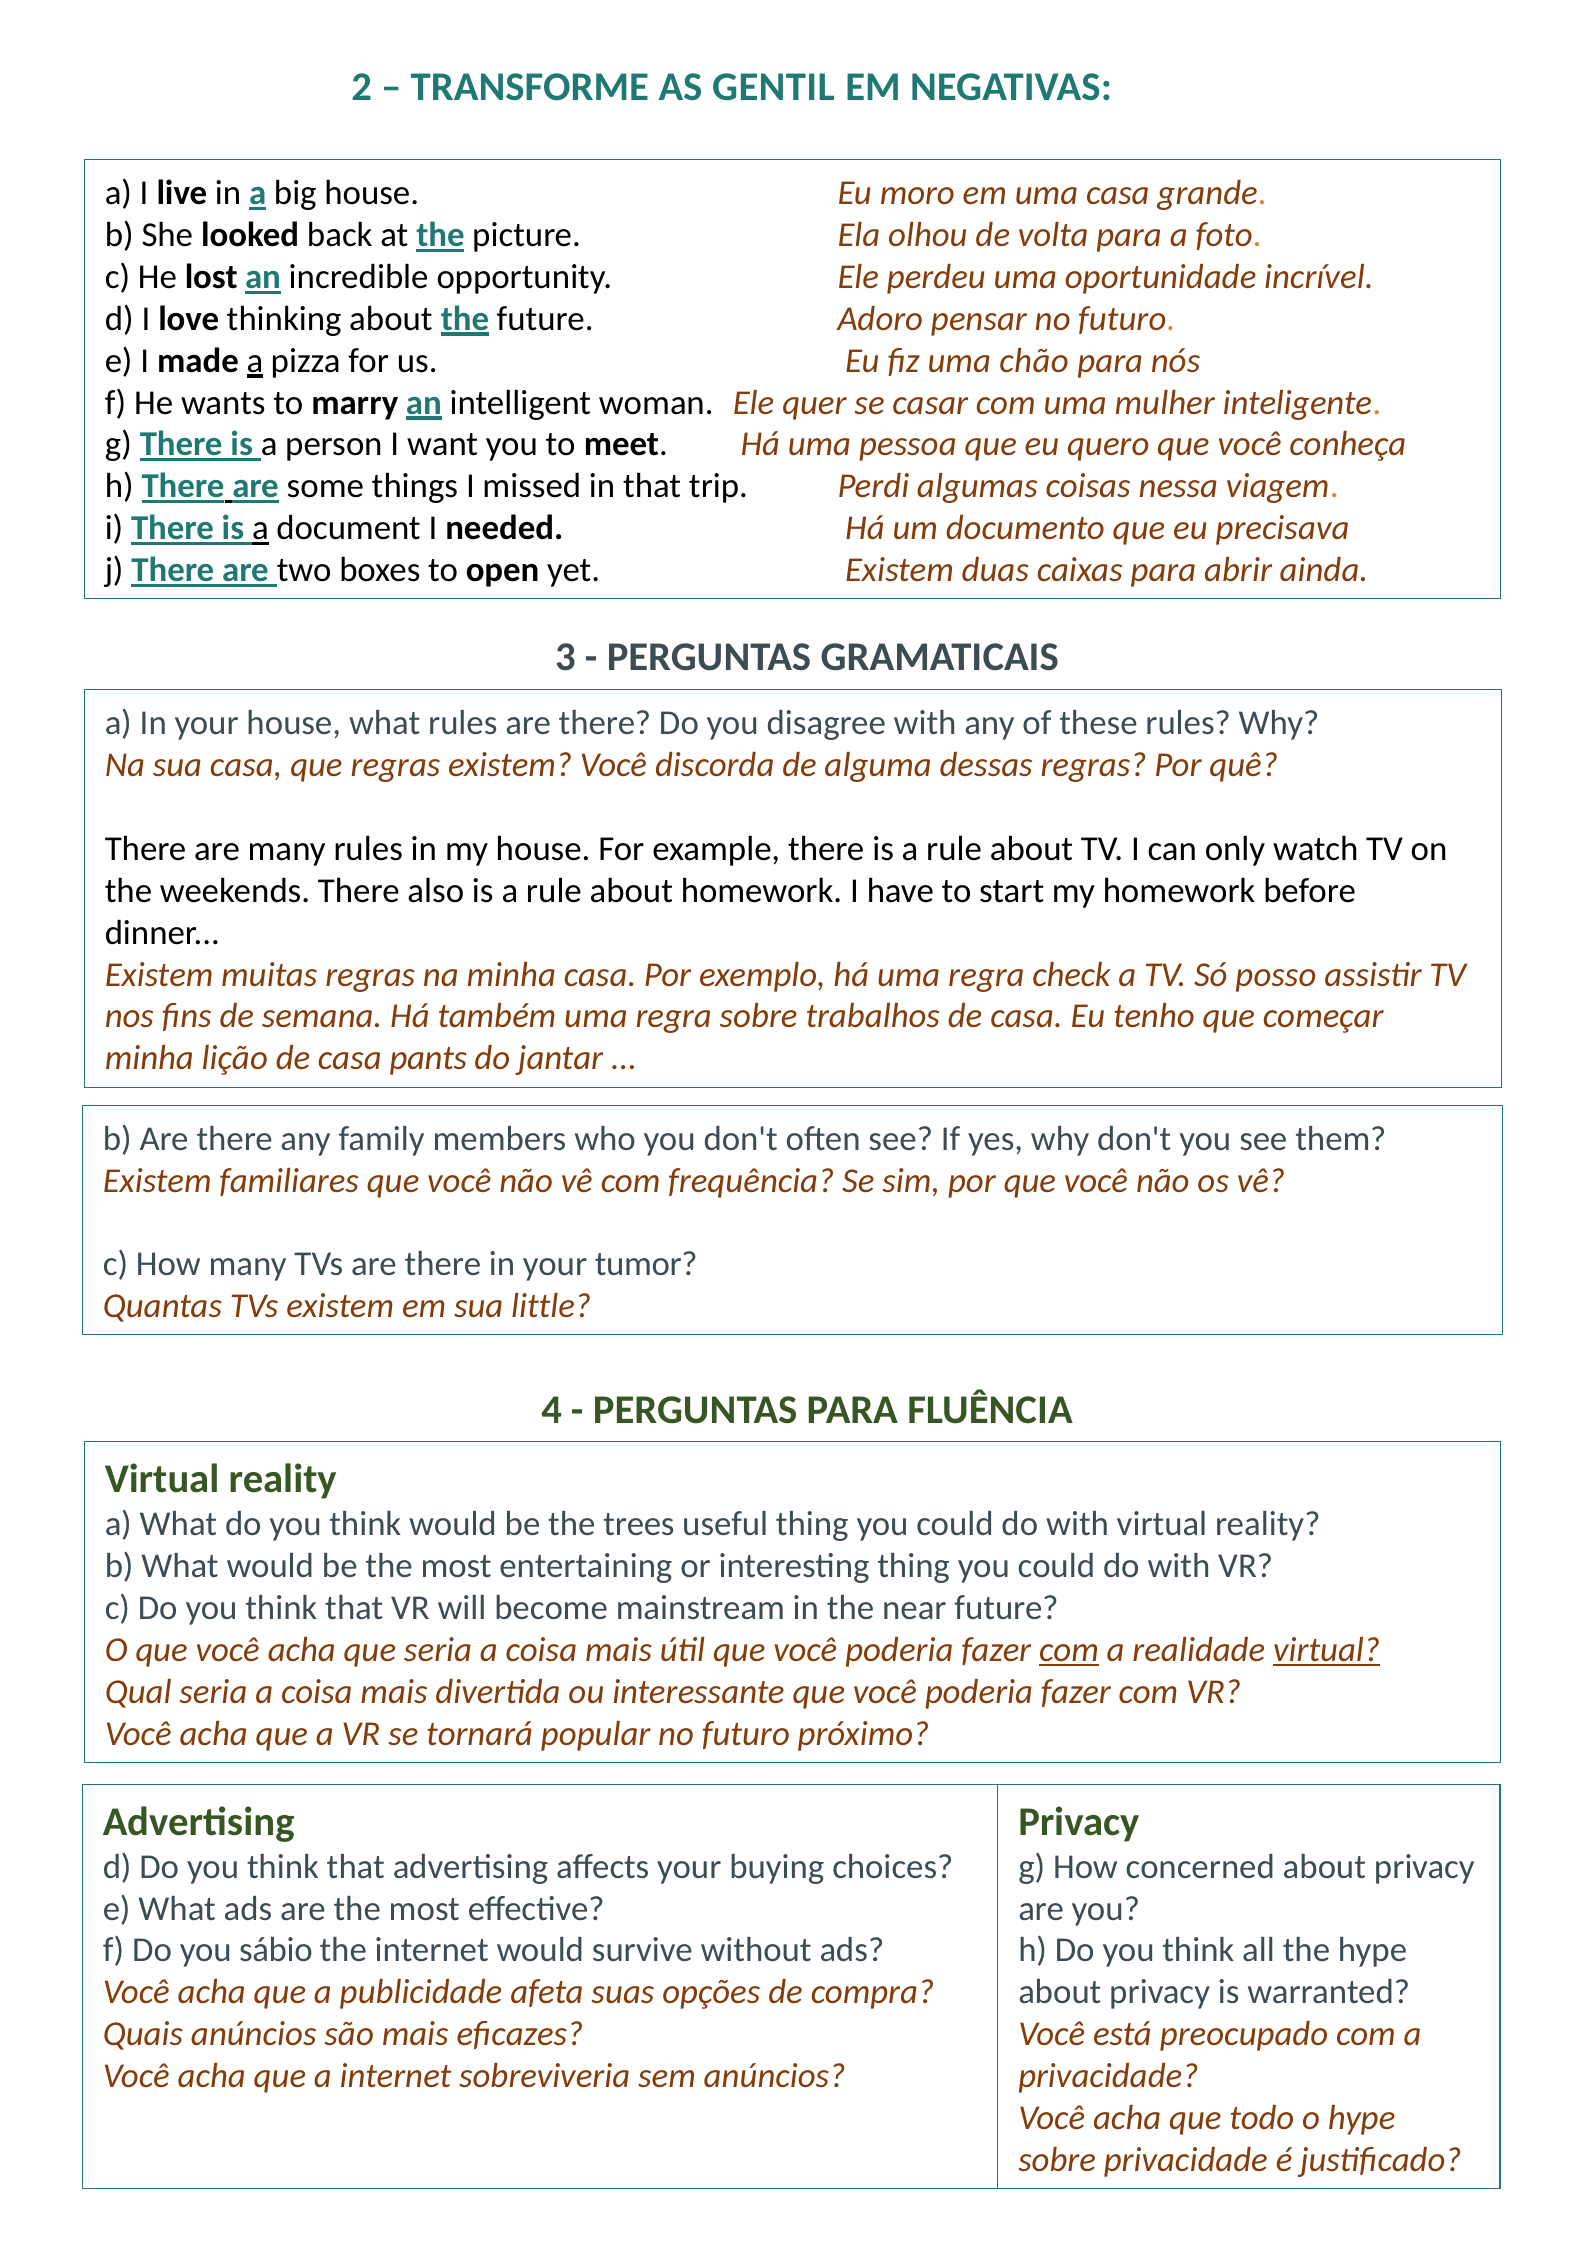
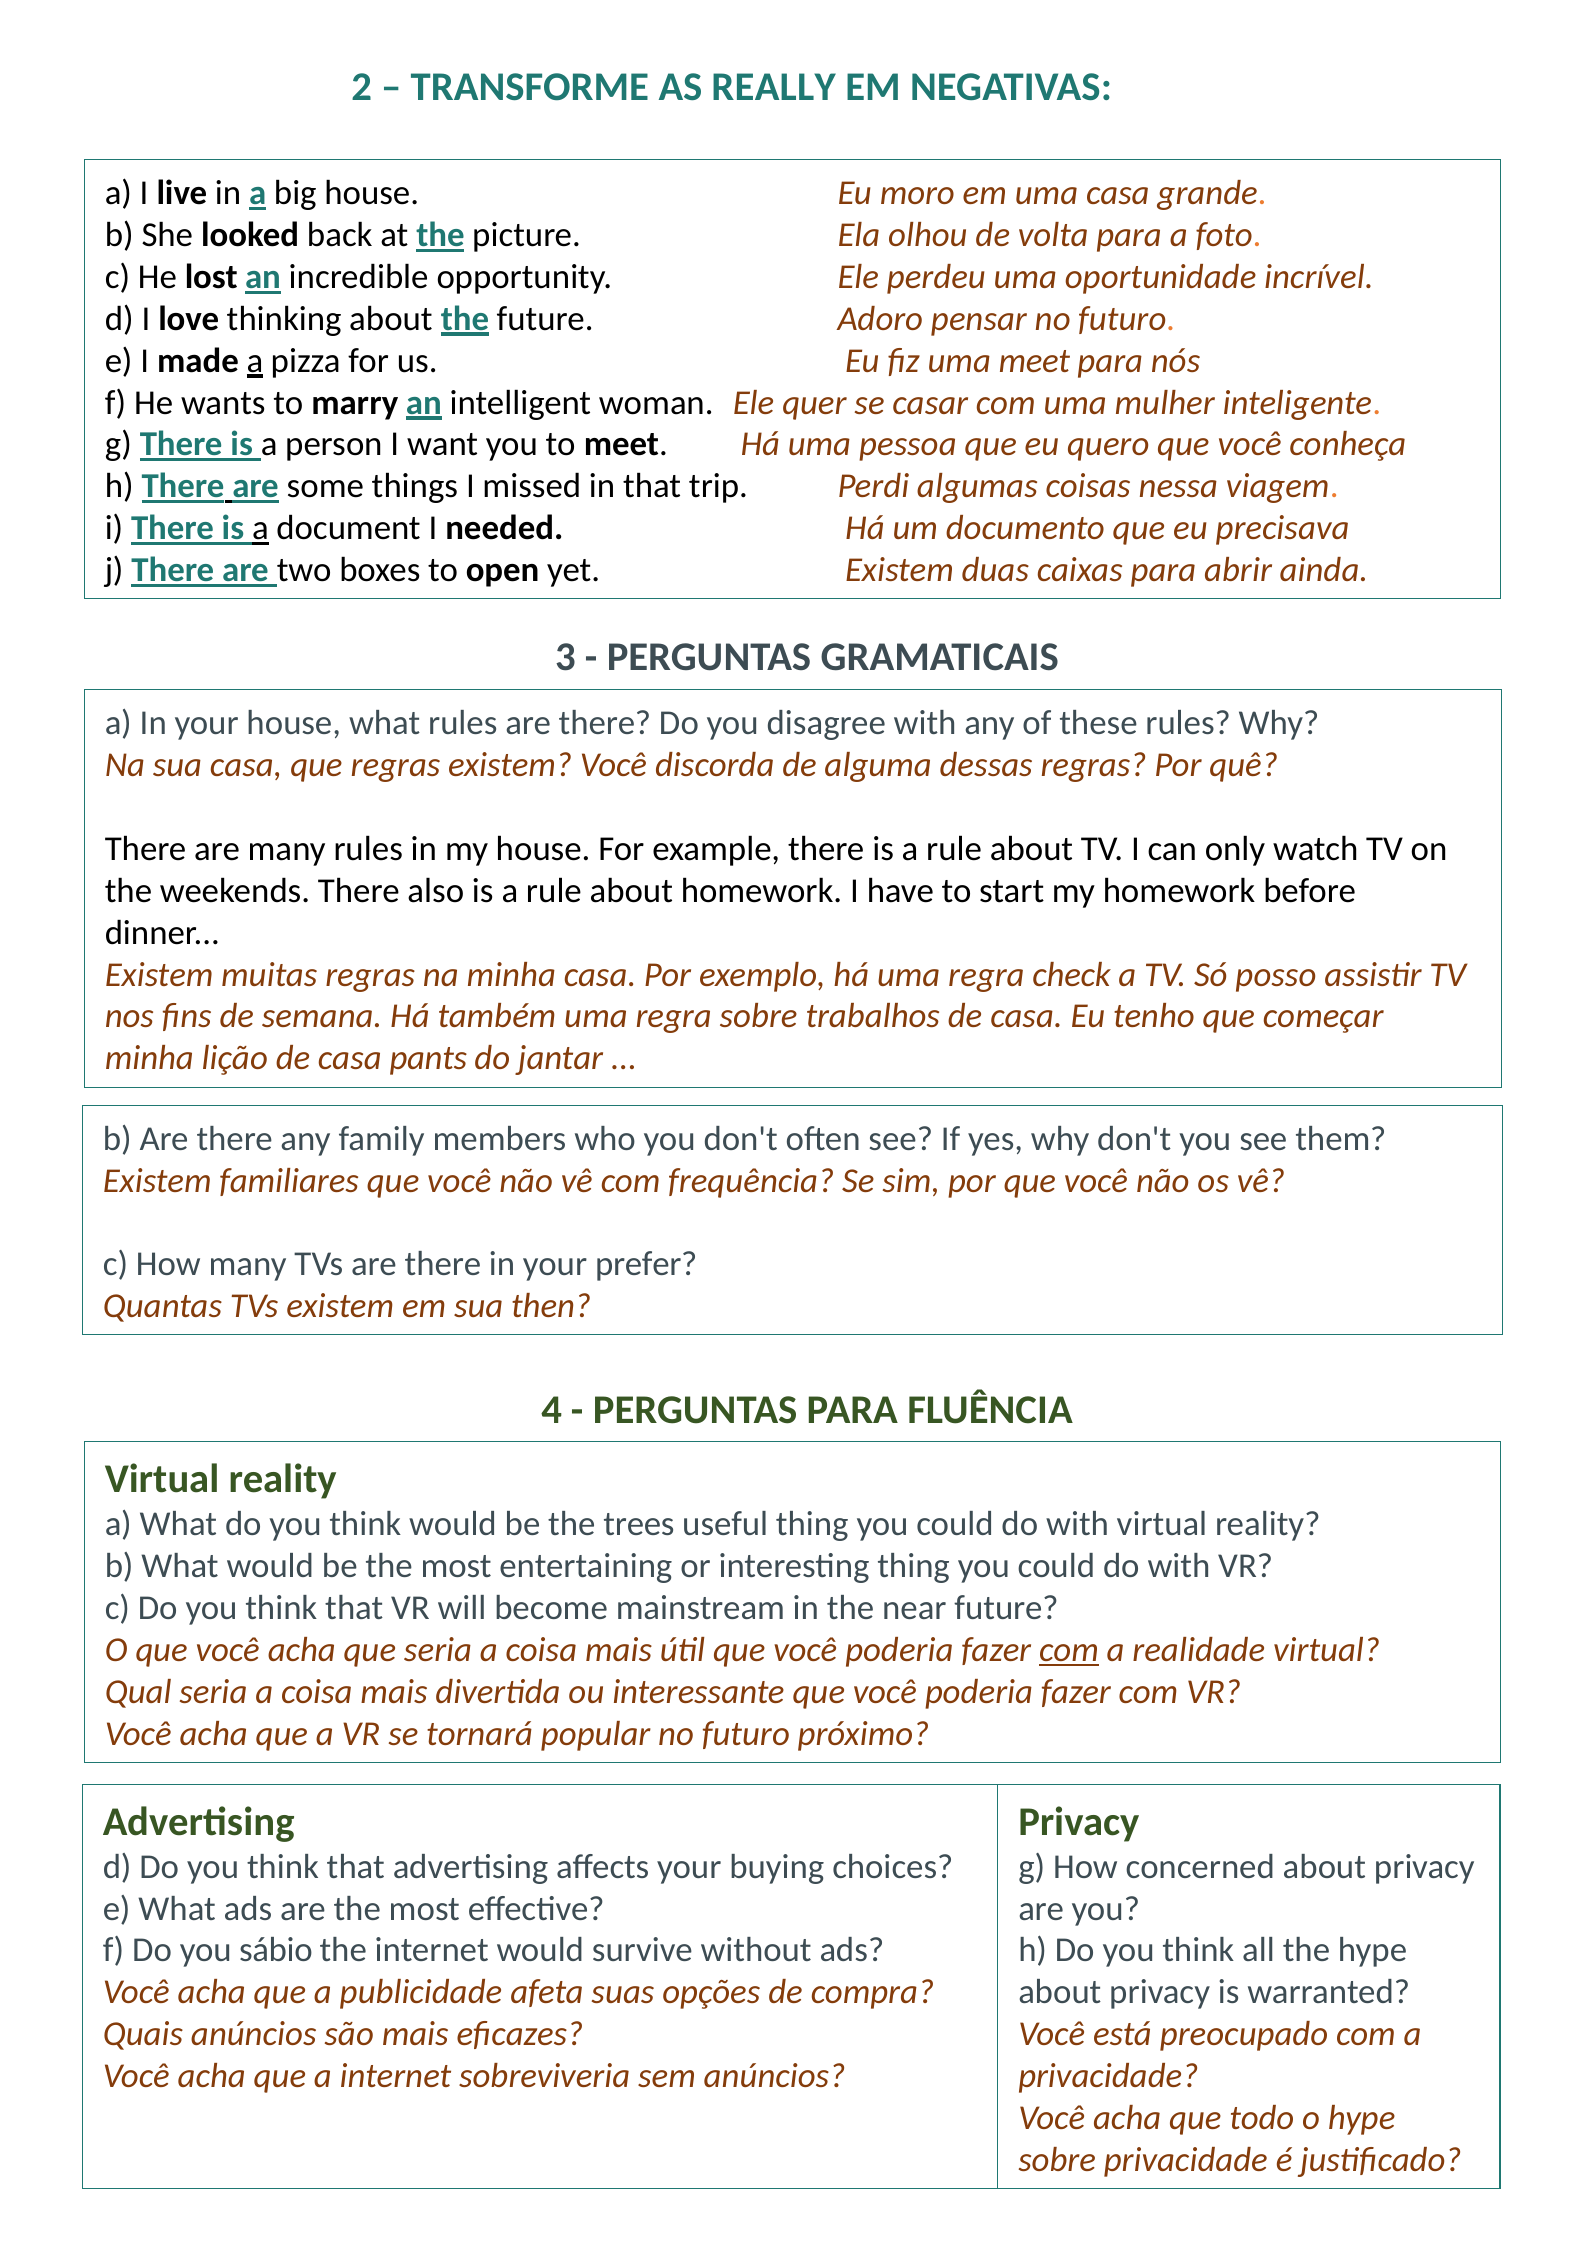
GENTIL: GENTIL -> REALLY (774, 87)
uma chão: chão -> meet (1034, 361)
tumor: tumor -> prefer (646, 1264)
little: little -> then (551, 1306)
virtual underline: present -> none (1327, 1650)
